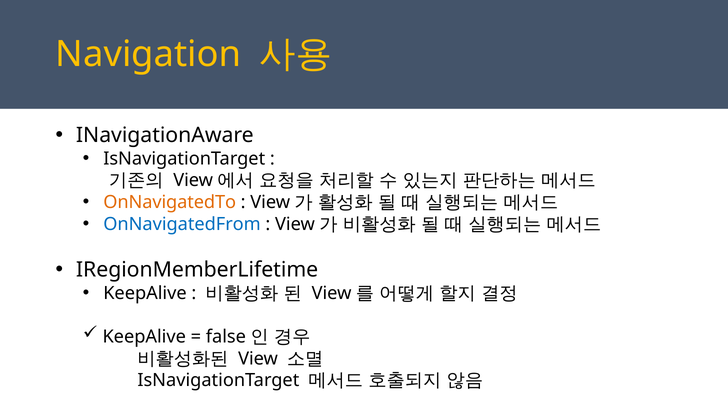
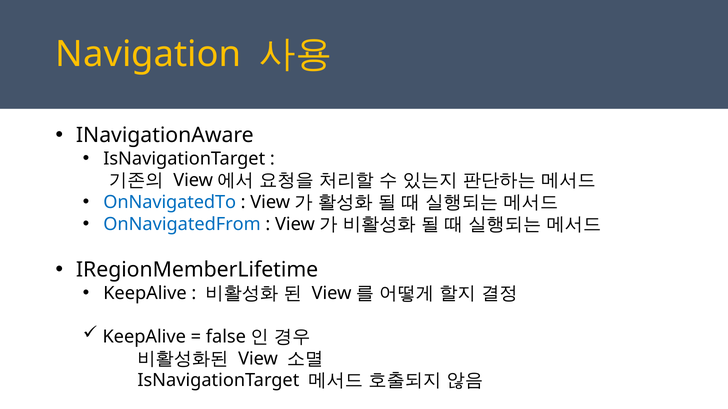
OnNavigatedTo colour: orange -> blue (170, 203)
